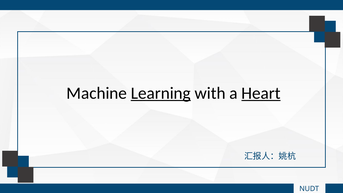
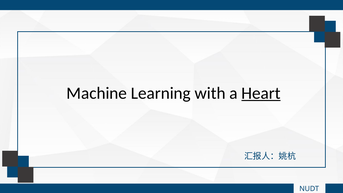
Learning underline: present -> none (161, 93)
